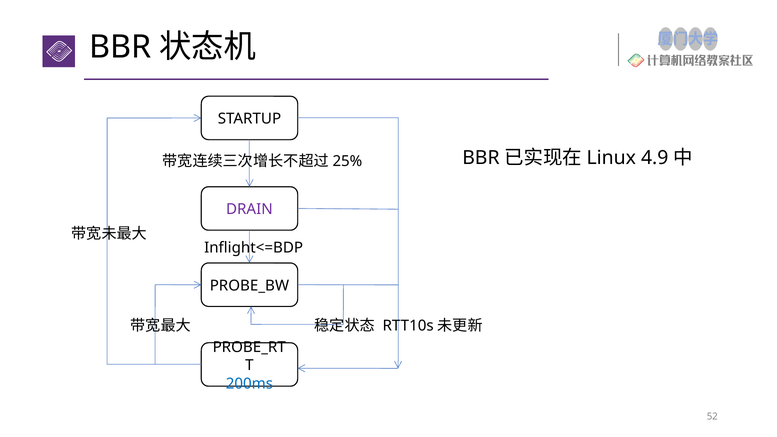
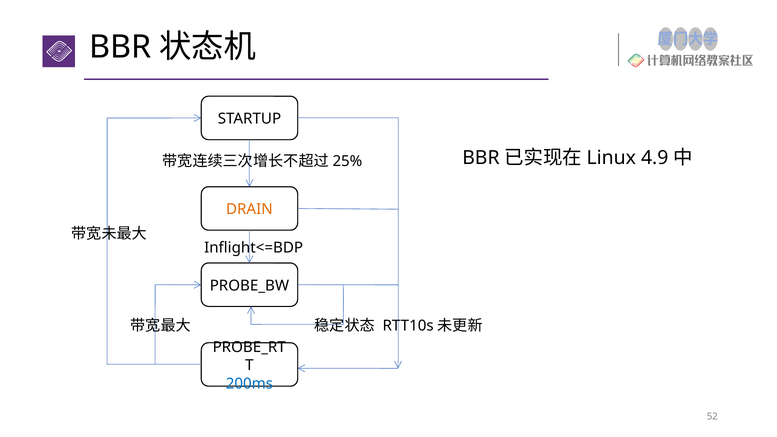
DRAIN colour: purple -> orange (249, 210)
